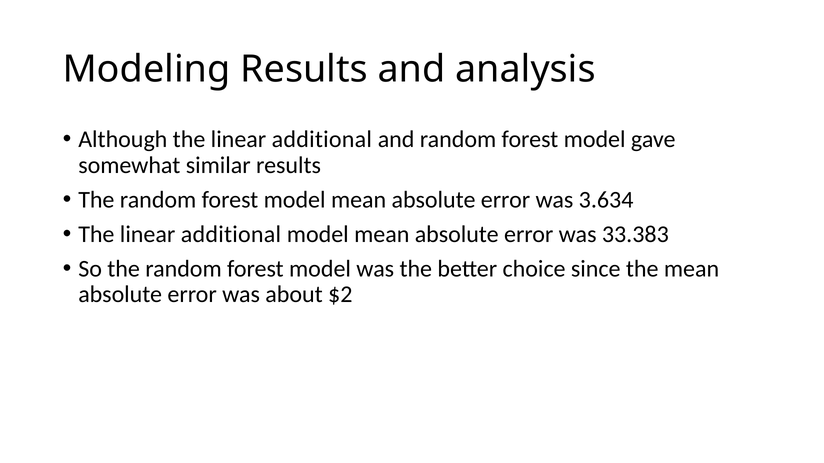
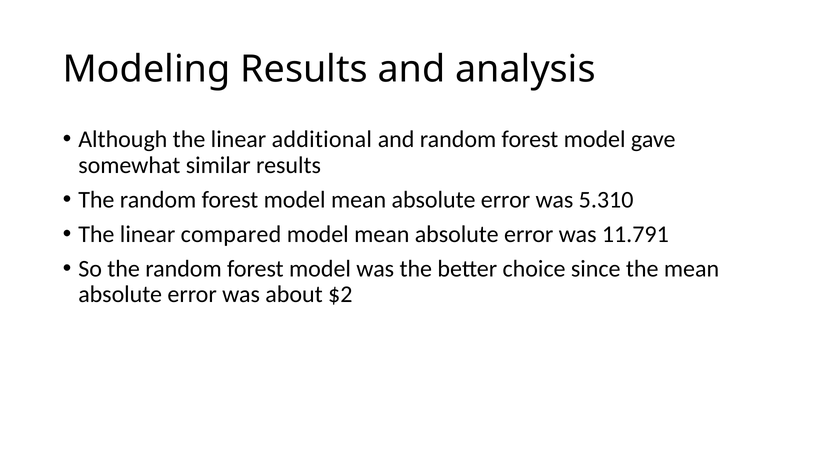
3.634: 3.634 -> 5.310 (606, 200)
additional: additional -> compared (231, 234)
33.383: 33.383 -> 11.791 (635, 234)
